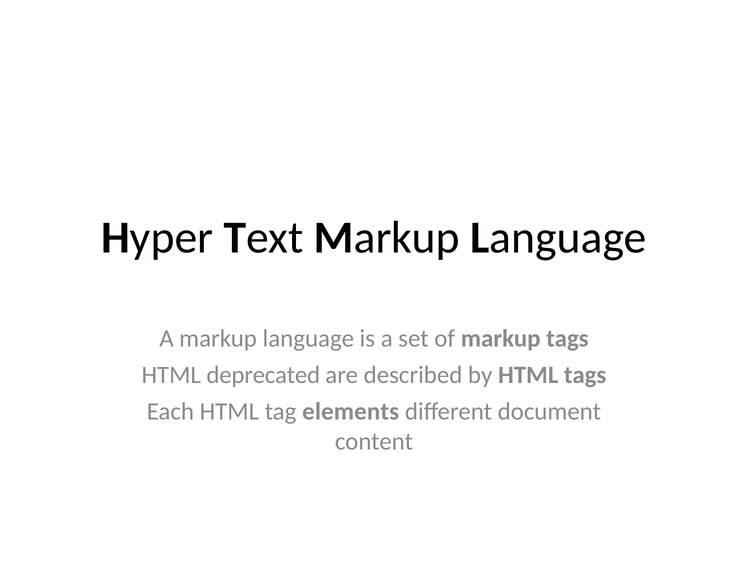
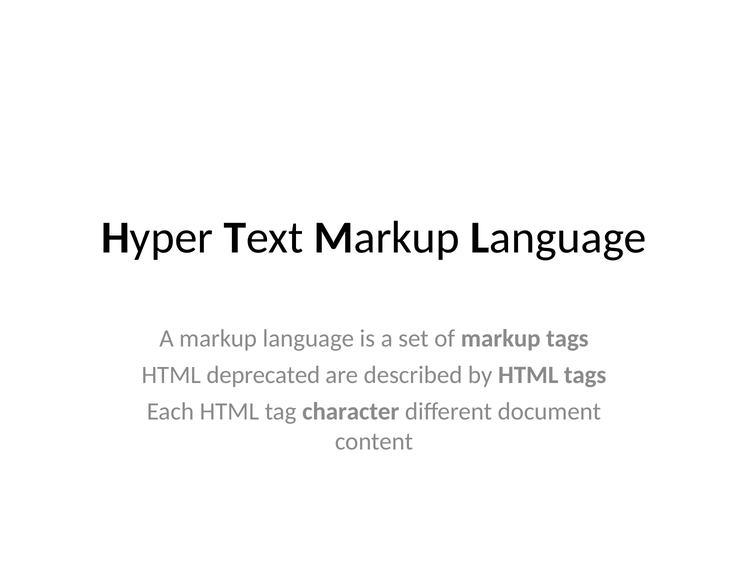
elements: elements -> character (351, 412)
